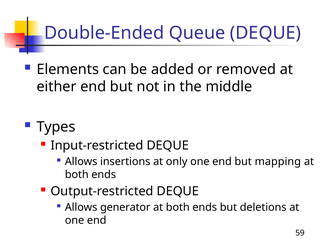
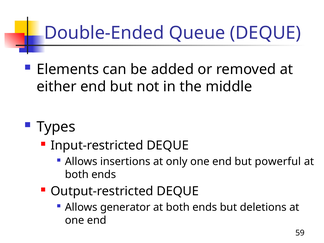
mapping: mapping -> powerful (278, 162)
